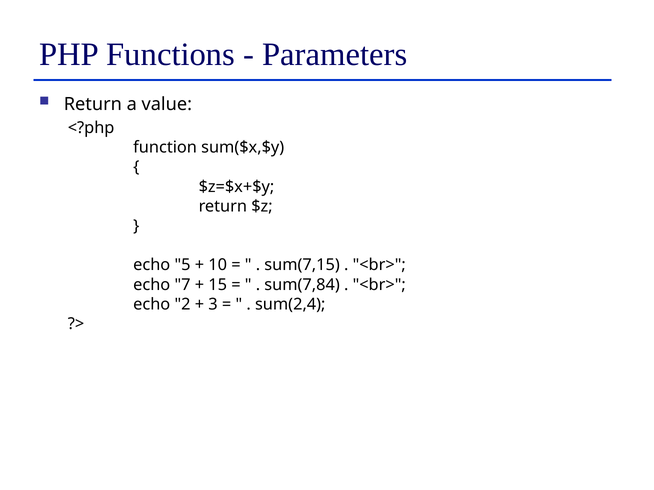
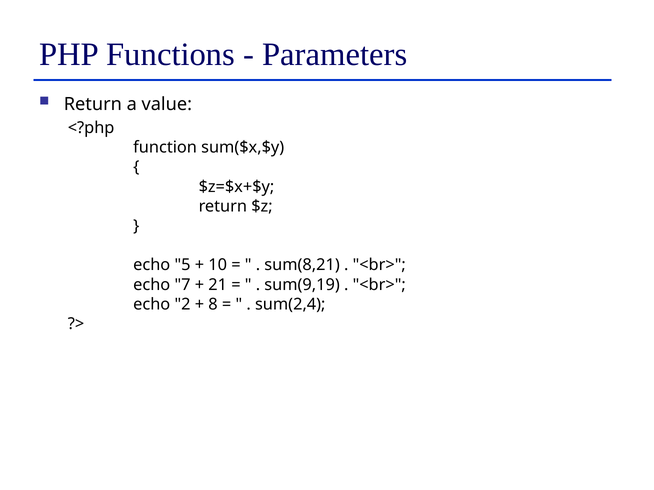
sum(7,15: sum(7,15 -> sum(8,21 (302, 265)
15: 15 -> 21 (218, 285)
sum(7,84: sum(7,84 -> sum(9,19 (302, 285)
3: 3 -> 8 (213, 305)
